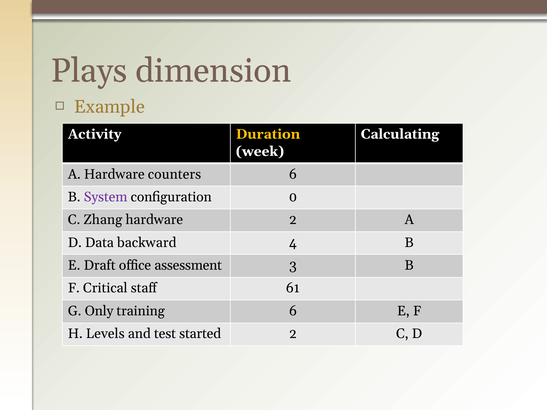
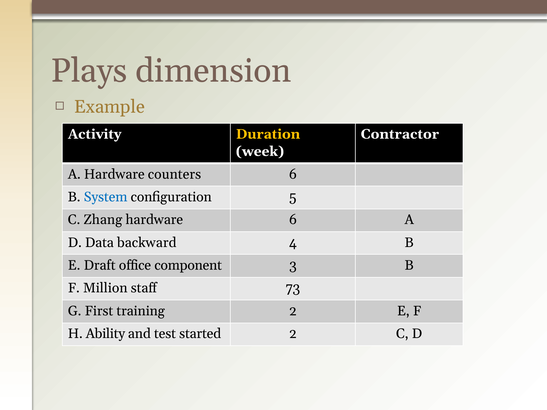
Calculating: Calculating -> Contractor (400, 134)
System colour: purple -> blue (106, 197)
0: 0 -> 5 (293, 197)
hardware 2: 2 -> 6 (293, 220)
assessment: assessment -> component (188, 266)
Critical: Critical -> Million (105, 288)
61: 61 -> 73 (293, 288)
Only: Only -> First (99, 311)
training 6: 6 -> 2 (293, 311)
Levels: Levels -> Ability (105, 334)
